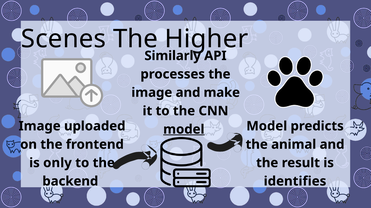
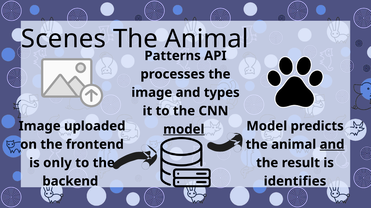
Higher: Higher -> Animal (207, 39)
Similarly: Similarly -> Patterns (173, 56)
make: make -> types (222, 93)
and underline: none -> present (332, 145)
